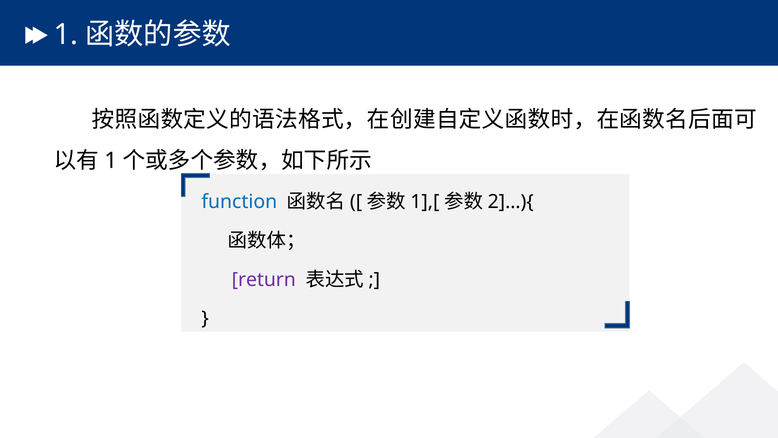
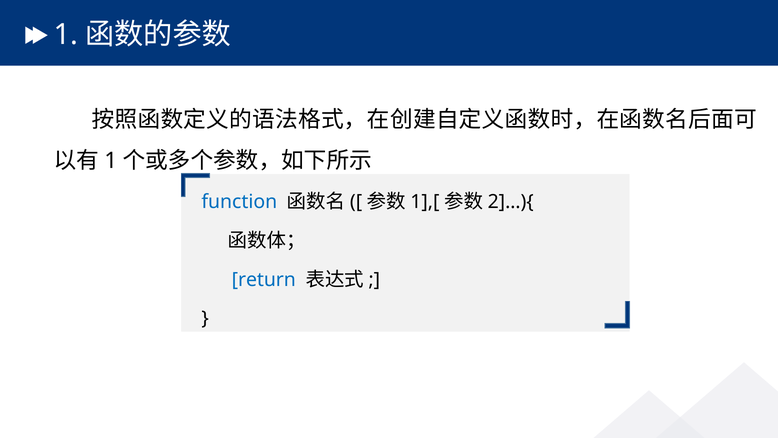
return colour: purple -> blue (264, 279)
